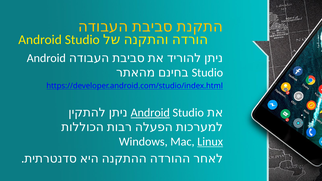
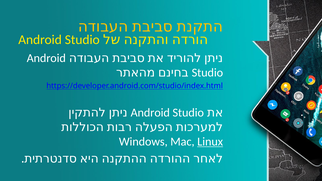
Android underline: present -> none (150, 113)
